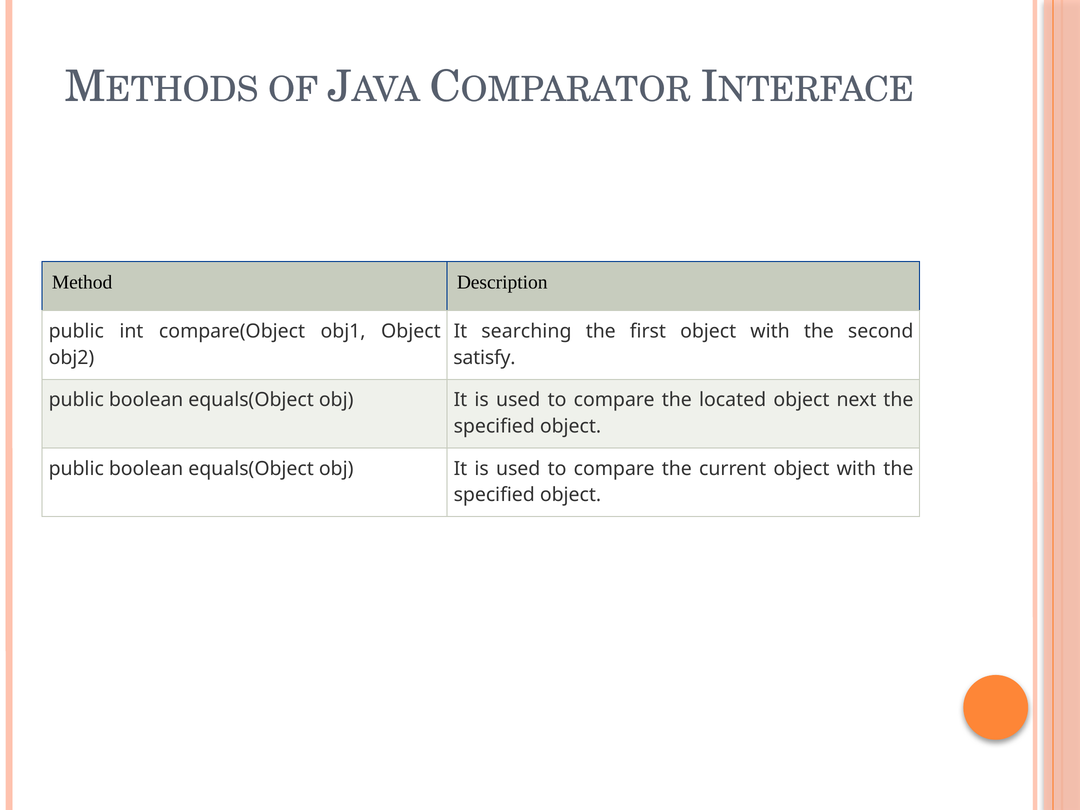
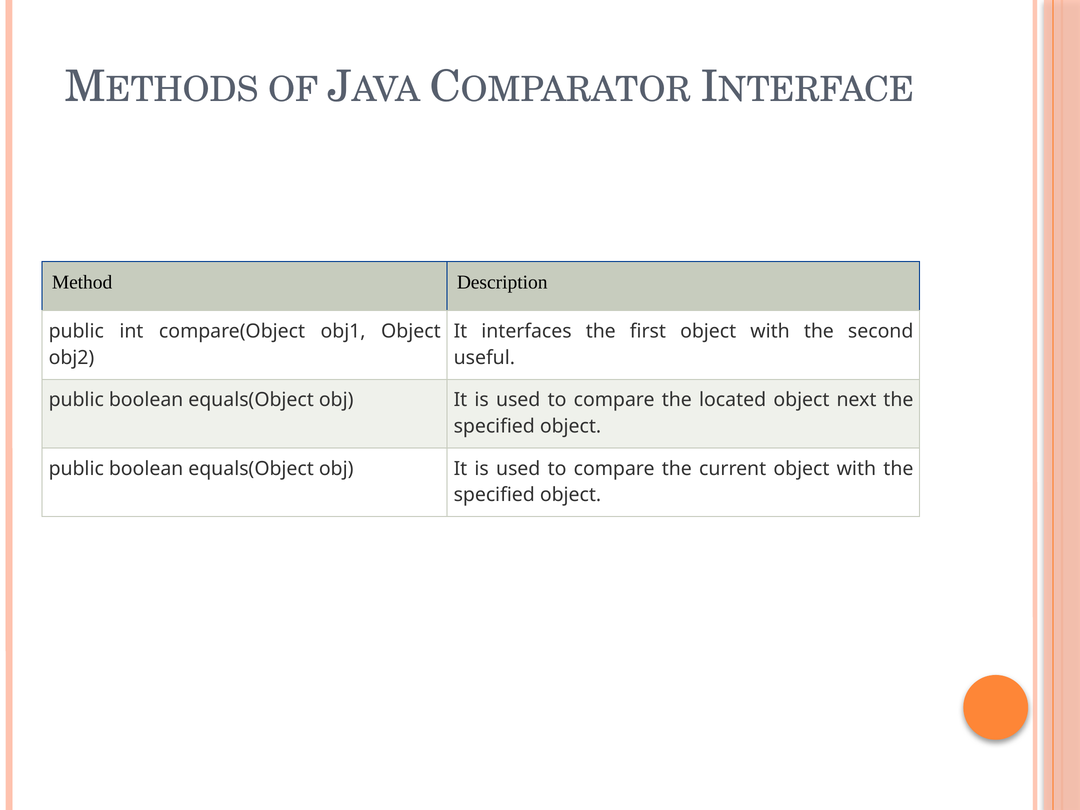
searching: searching -> interfaces (526, 332)
satisfy: satisfy -> useful (484, 358)
